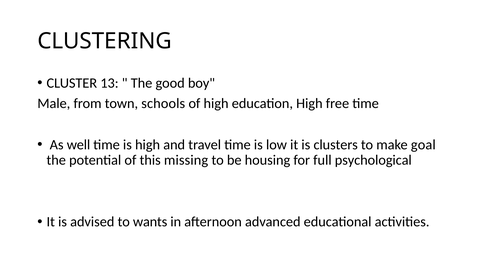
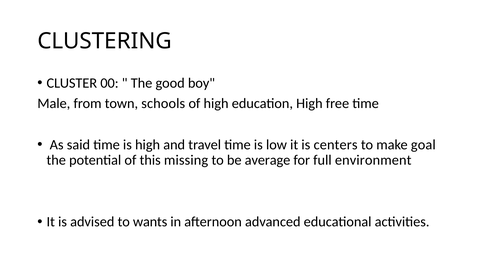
13: 13 -> 00 (109, 83)
well: well -> said (78, 144)
clusters: clusters -> centers (336, 144)
housing: housing -> average (268, 160)
psychological: psychological -> environment (373, 160)
